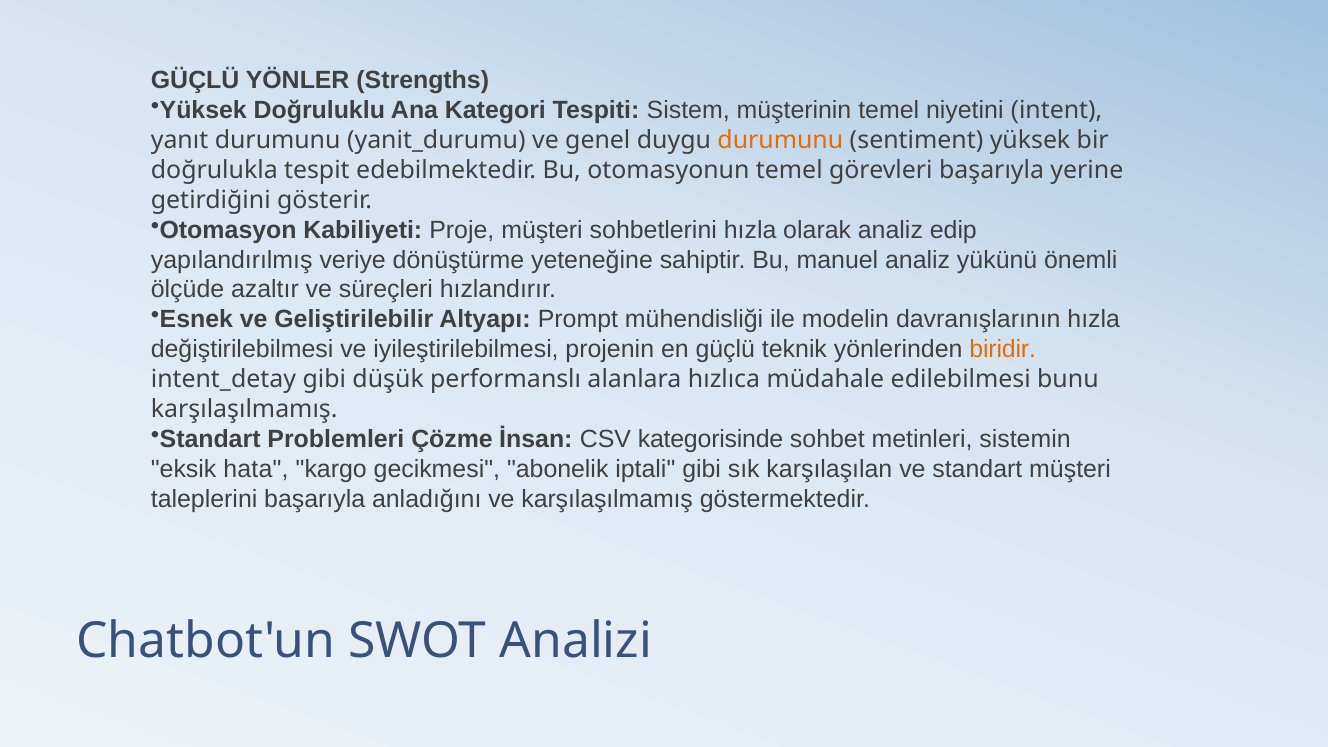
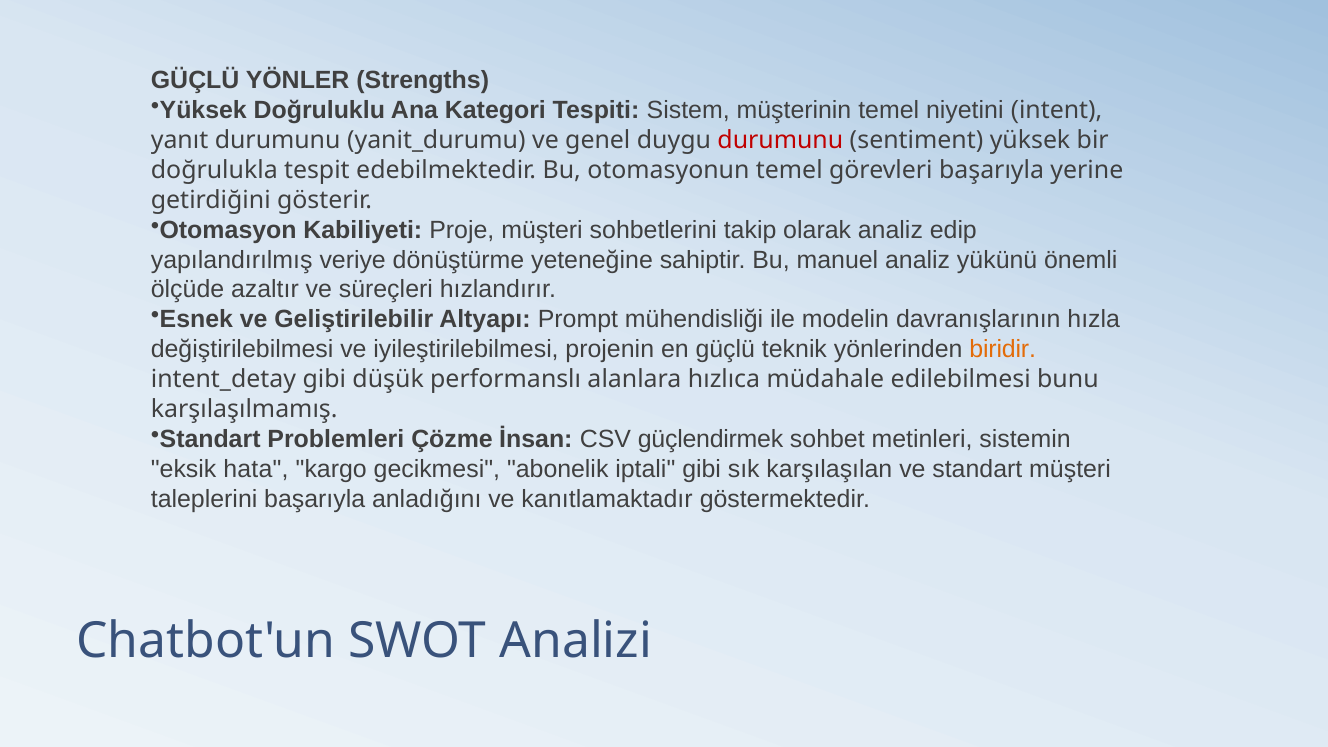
durumunu colour: orange -> red (780, 140)
sohbetlerini hızla: hızla -> takip (750, 230)
kategorisinde: kategorisinde -> güçlendirmek (711, 439)
ve karşılaşılmamış: karşılaşılmamış -> kanıtlamaktadır (607, 499)
